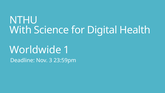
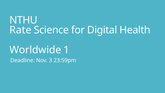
With: With -> Rate (20, 30)
